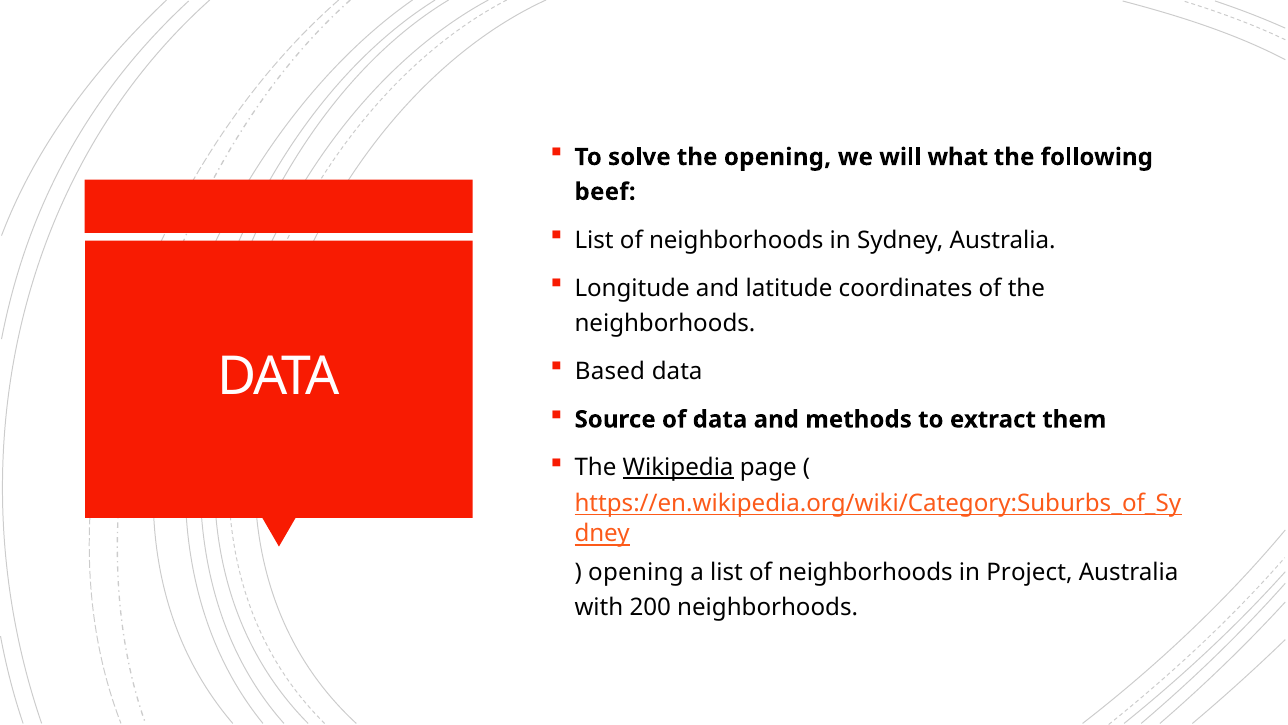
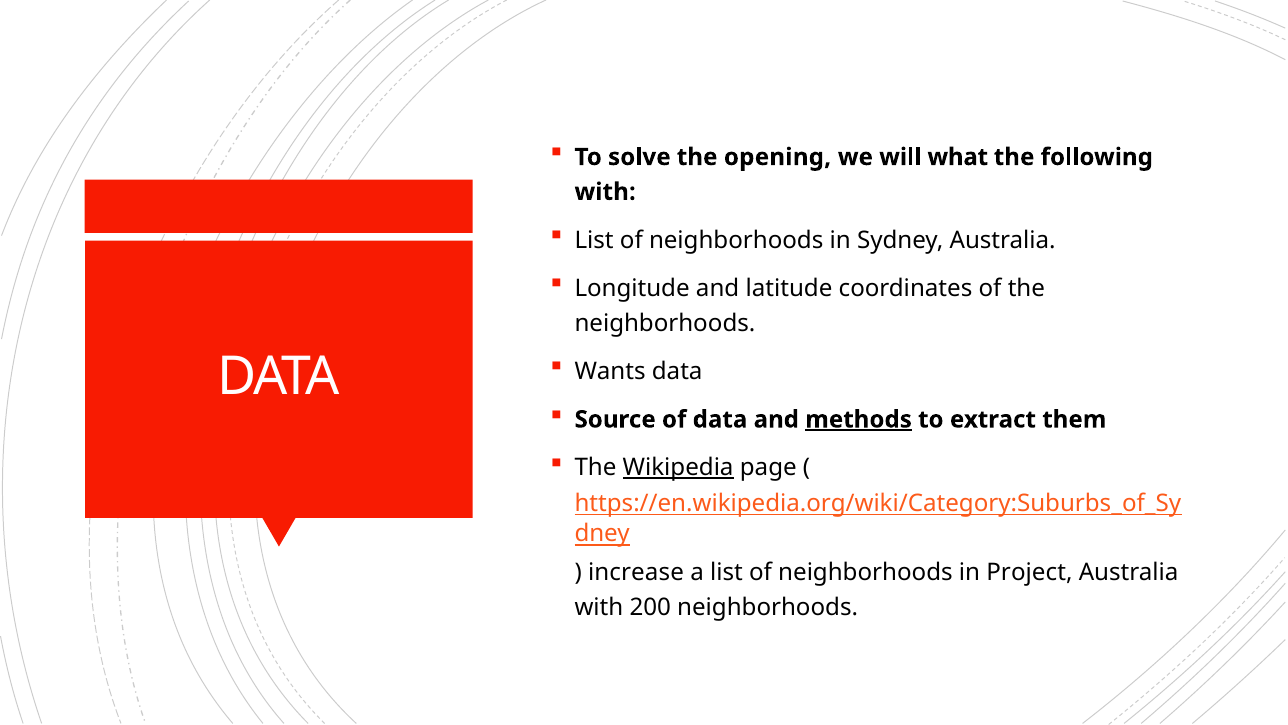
beef: beef -> with (605, 192)
Based: Based -> Wants (610, 371)
methods underline: none -> present (859, 419)
opening: opening -> increase (636, 572)
